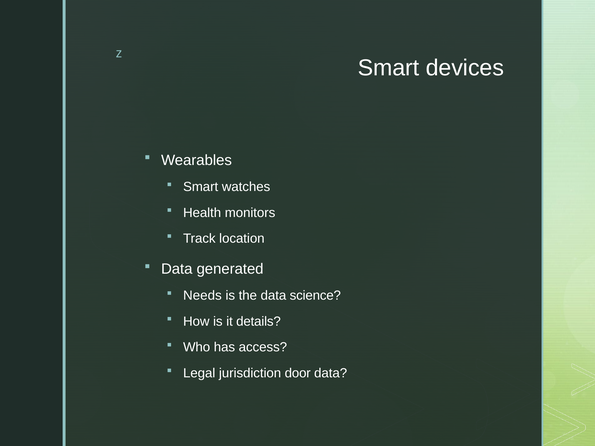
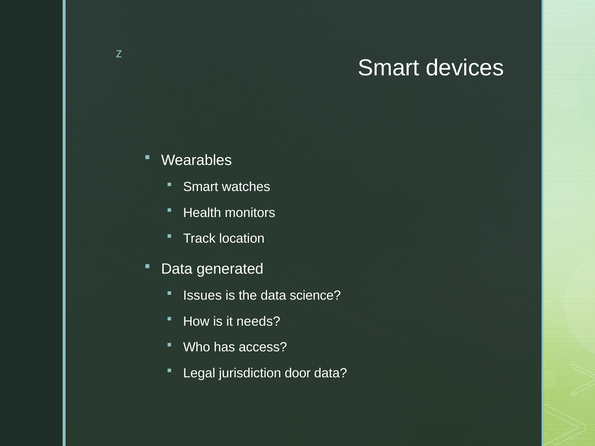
Needs: Needs -> Issues (202, 296)
details: details -> needs (258, 322)
